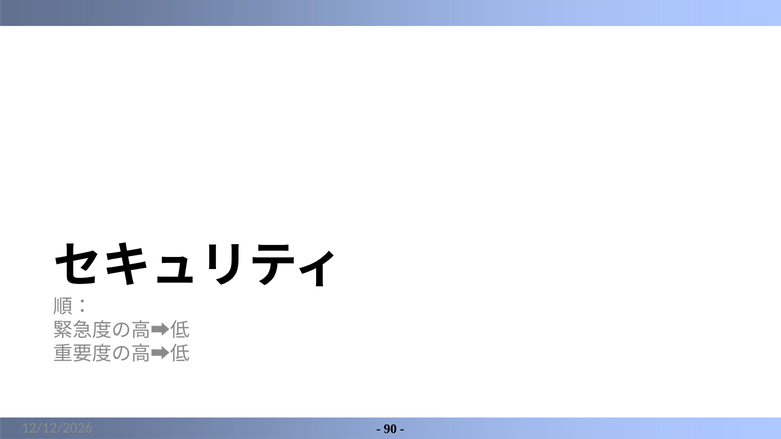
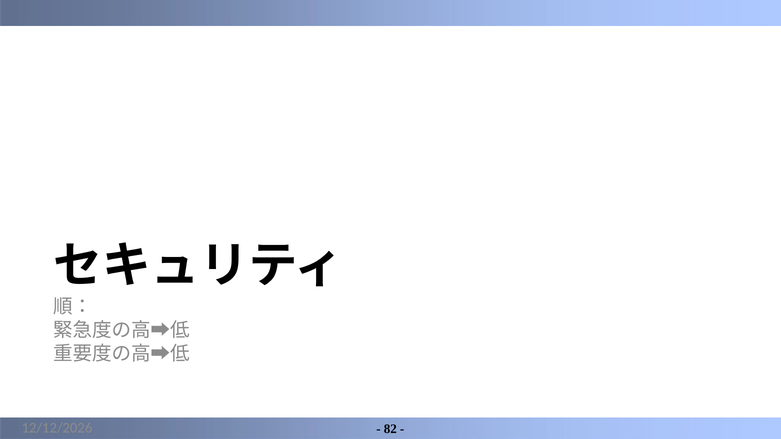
90: 90 -> 82 (390, 429)
